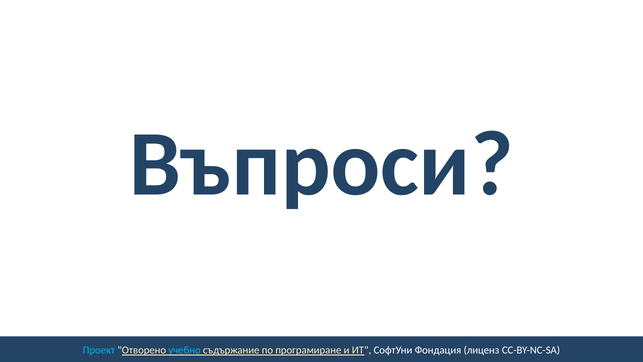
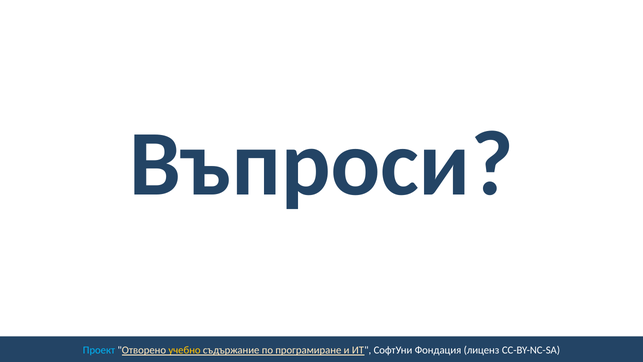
учебно colour: light blue -> yellow (185, 350)
